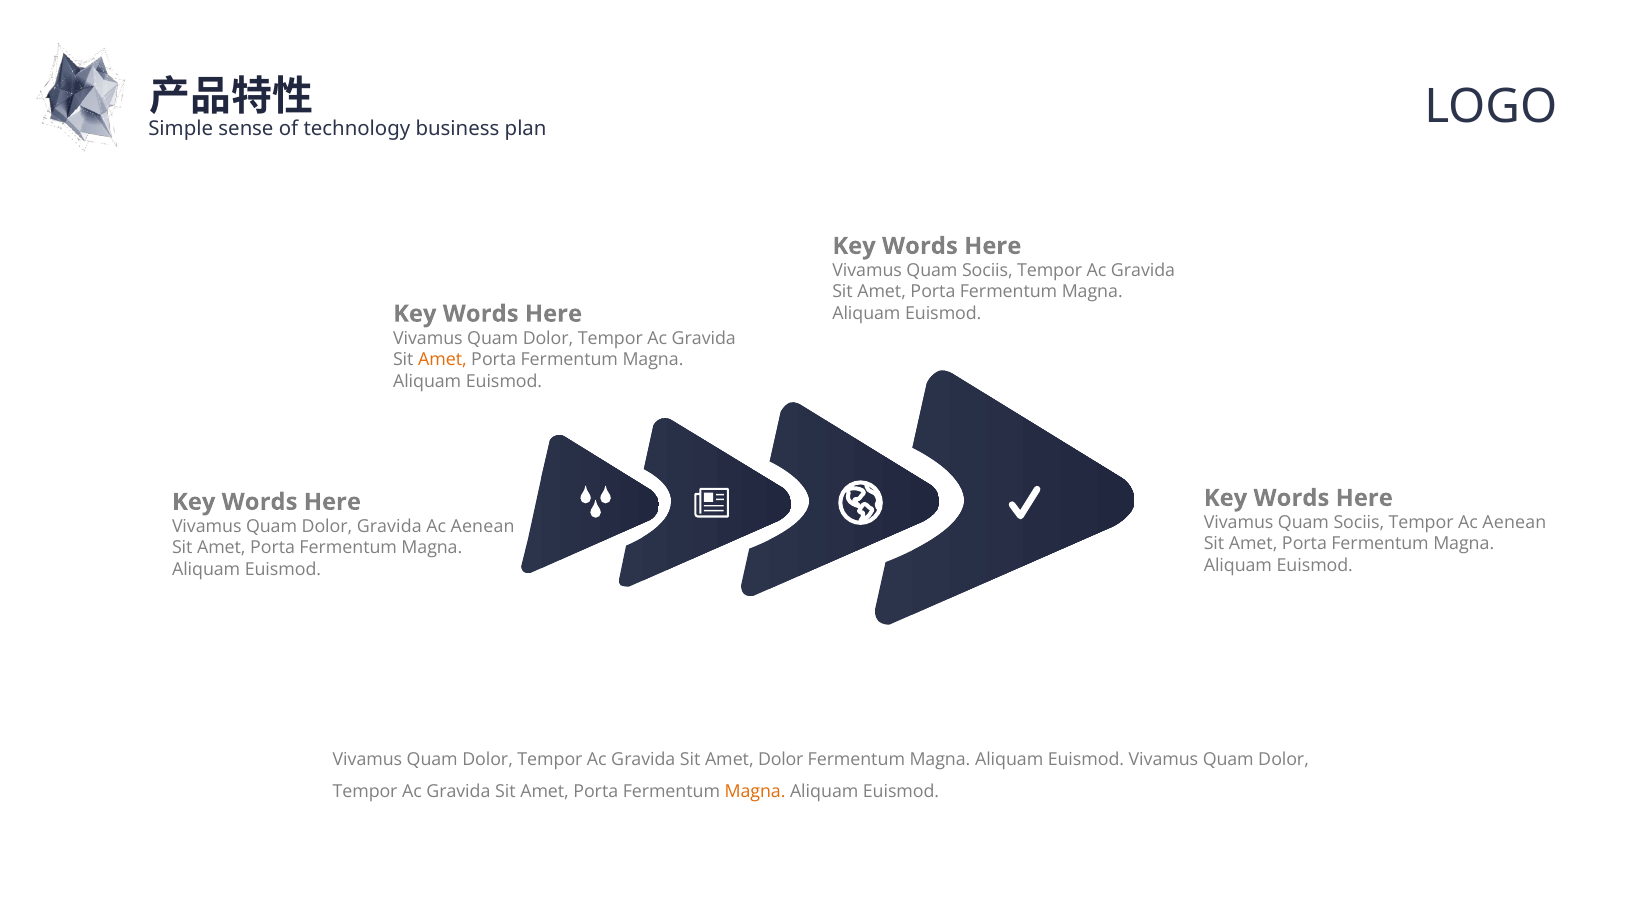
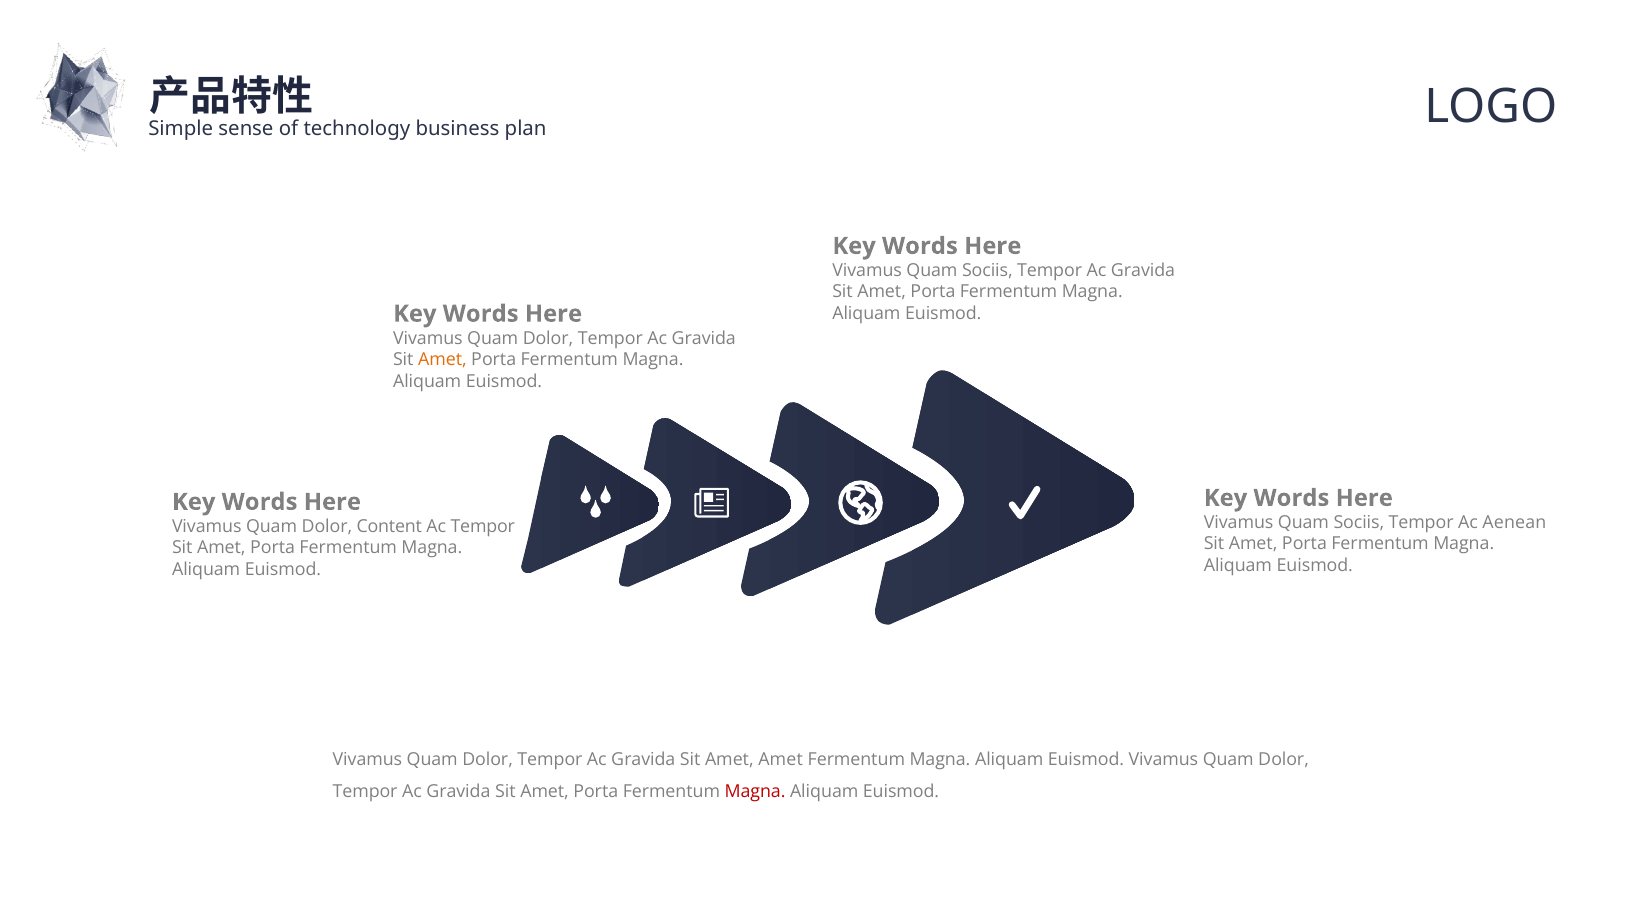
Dolor Gravida: Gravida -> Content (389, 527)
Aenean: Aenean -> Tempor (483, 527)
Amet Dolor: Dolor -> Amet (781, 759)
Magna colour: orange -> red (755, 791)
